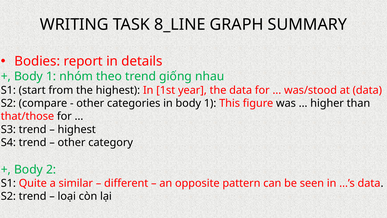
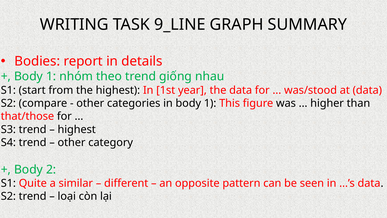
8_LINE: 8_LINE -> 9_LINE (180, 24)
